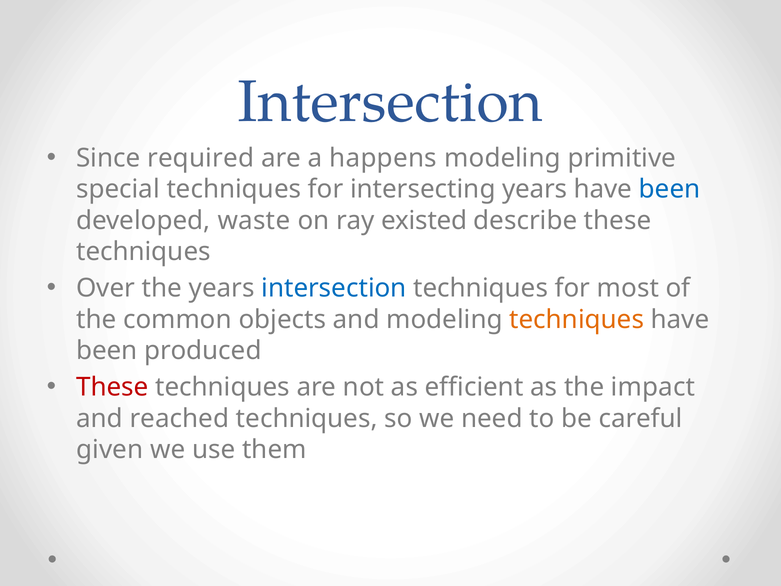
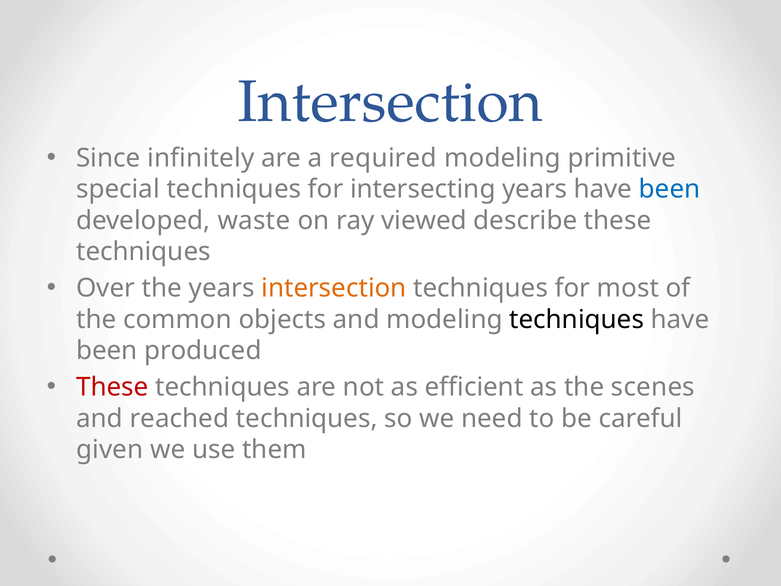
required: required -> infinitely (201, 158)
happens: happens -> required (383, 158)
existed: existed -> viewed (424, 221)
intersection colour: blue -> orange (334, 288)
techniques colour: orange -> black (577, 319)
impact: impact -> scenes (653, 387)
